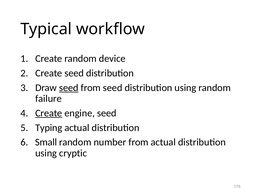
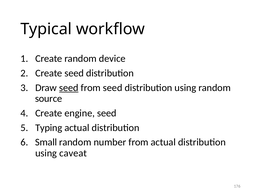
failure: failure -> source (49, 99)
Create underline: present -> none (49, 114)
cryptic: cryptic -> caveat (73, 154)
